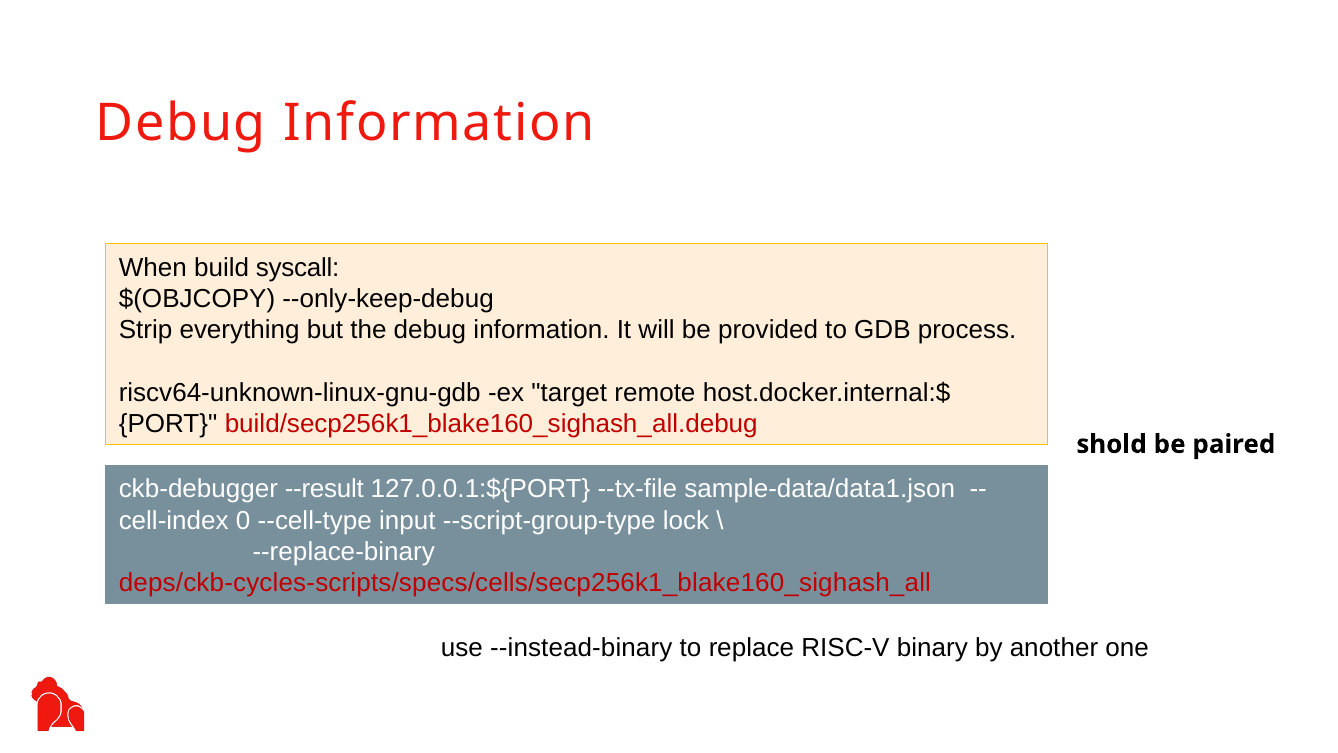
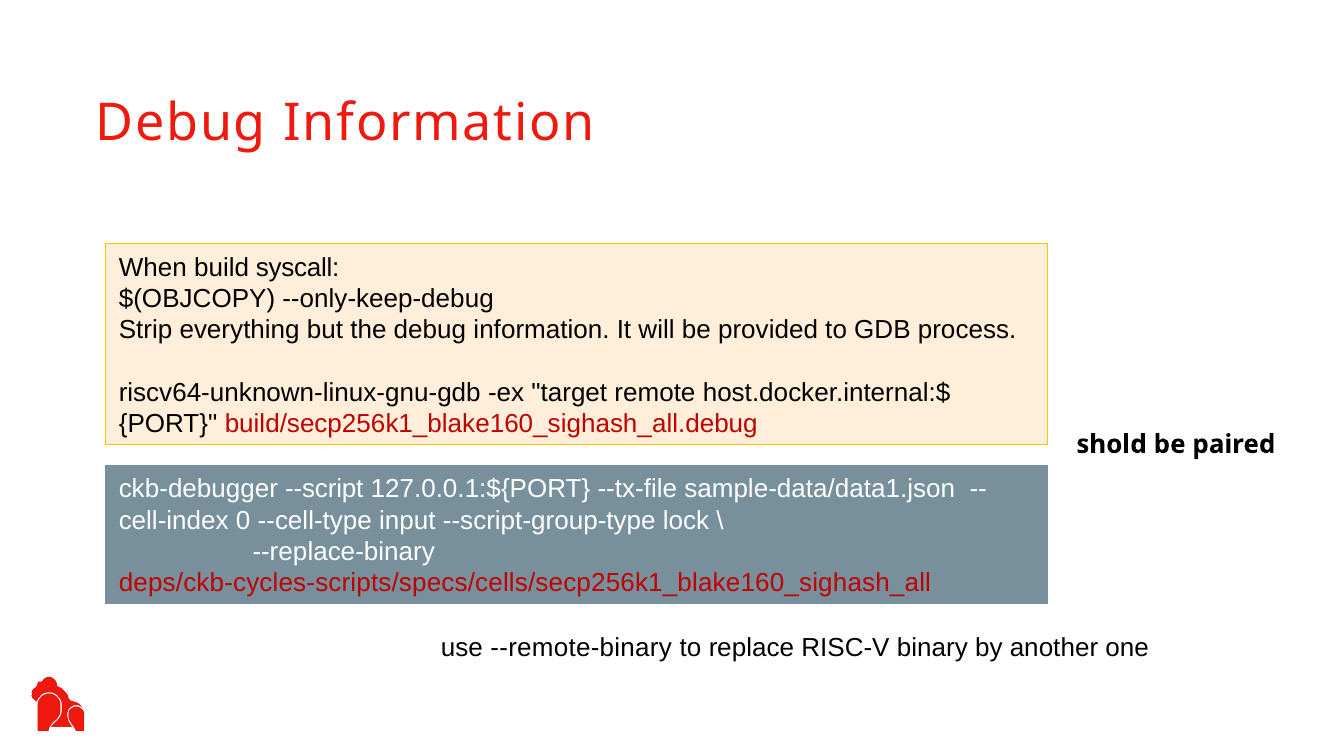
--result: --result -> --script (324, 489)
--instead-binary: --instead-binary -> --remote-binary (581, 648)
